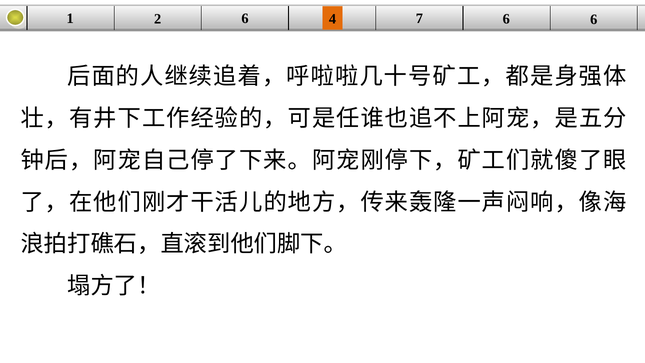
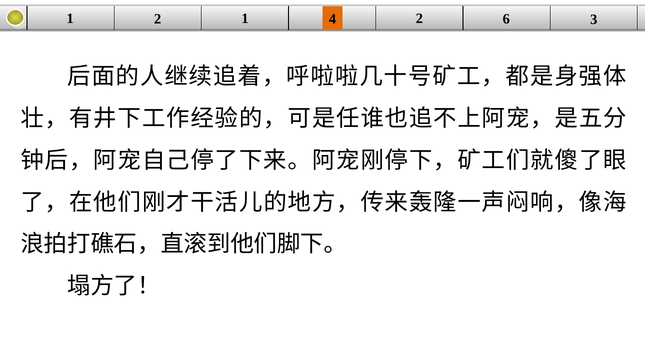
2 6: 6 -> 1 (245, 19)
4 7: 7 -> 2 (419, 19)
6 6: 6 -> 3 (594, 19)
